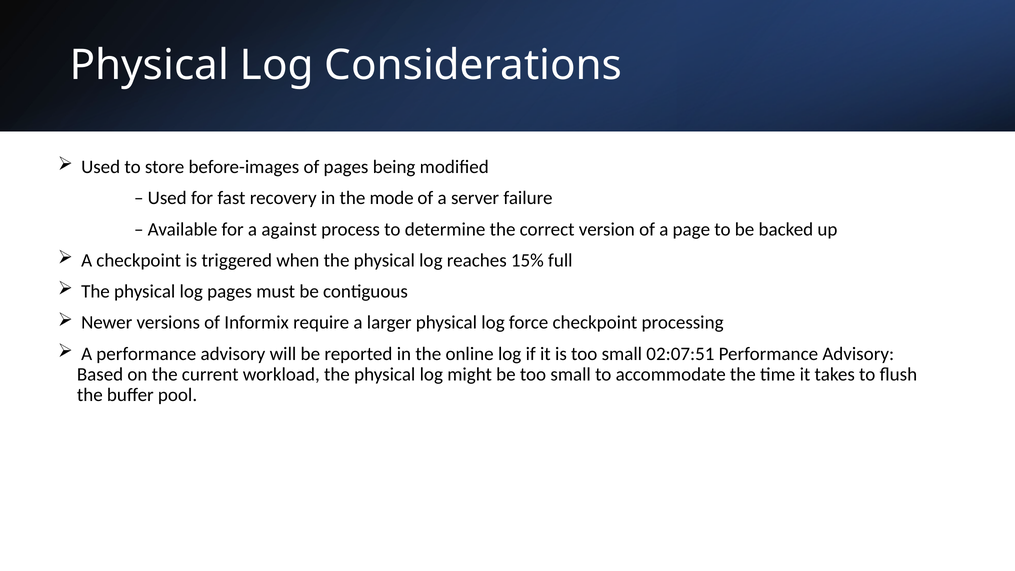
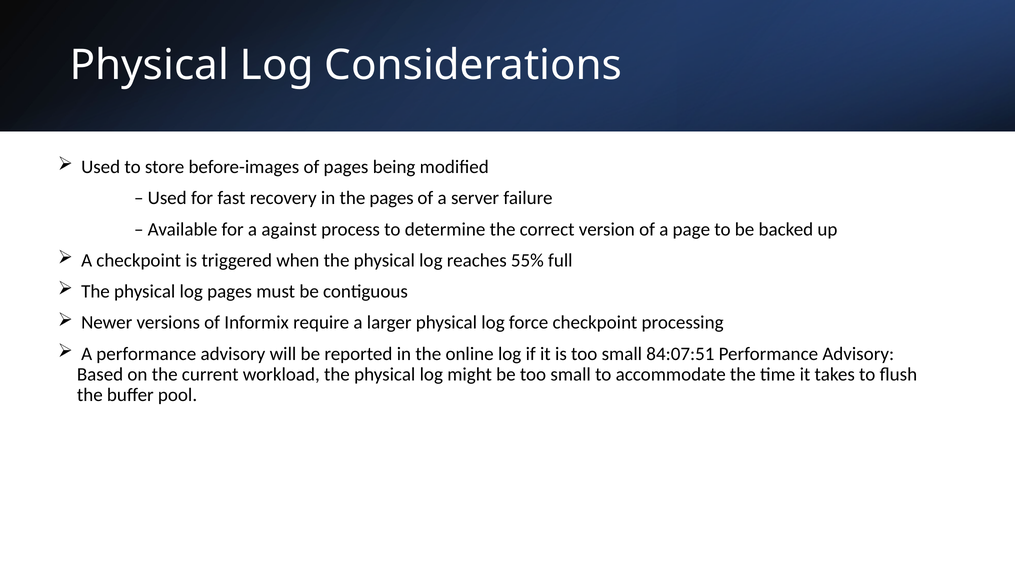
the mode: mode -> pages (392, 198)
15%: 15% -> 55% (527, 260)
02:07:51: 02:07:51 -> 84:07:51 (680, 354)
